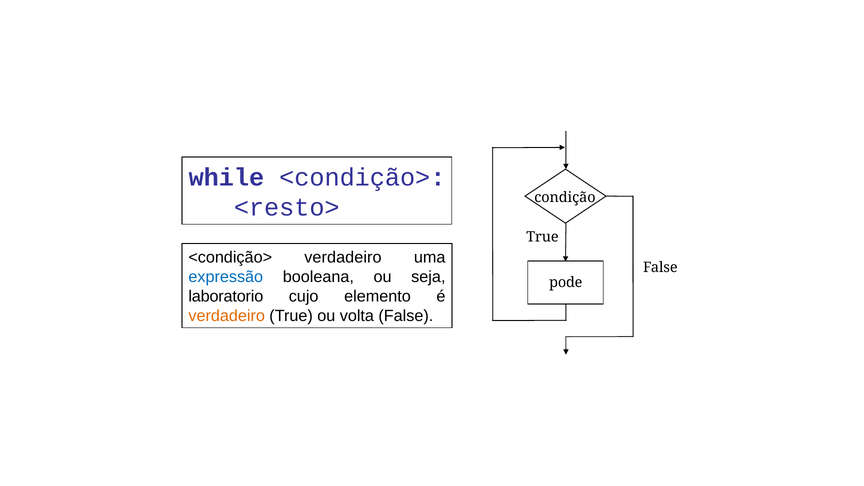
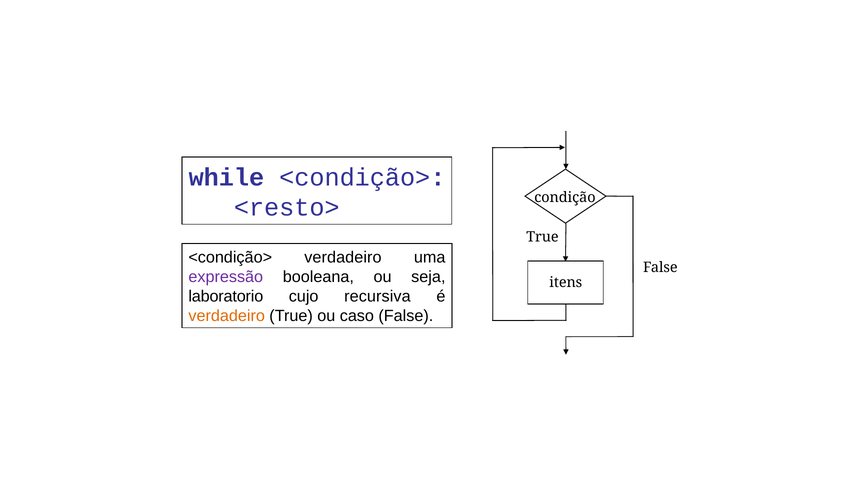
expressão colour: blue -> purple (226, 277)
pode: pode -> itens (566, 283)
elemento: elemento -> recursiva (377, 296)
volta: volta -> caso (357, 316)
